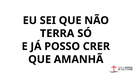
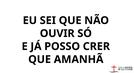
TERRA: TERRA -> OUVIR (57, 33)
